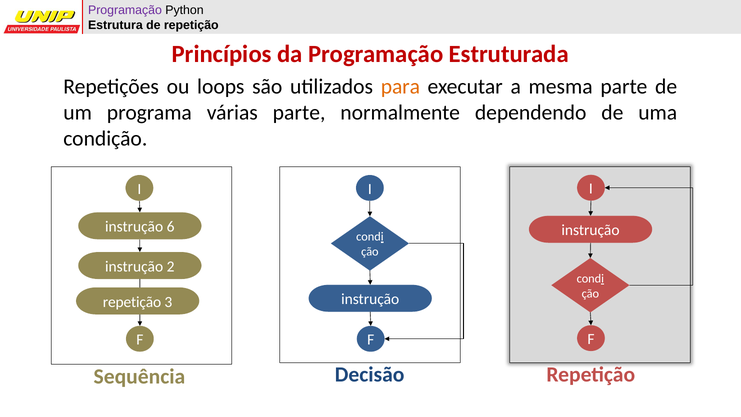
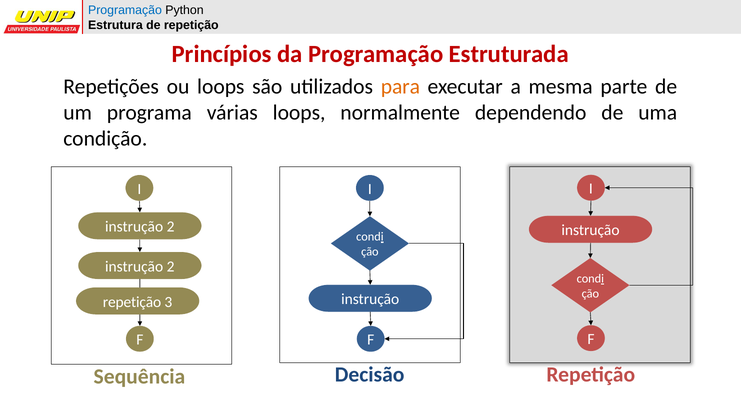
Programação colour: purple -> blue (125, 10)
várias parte: parte -> loops (299, 113)
6: 6 -> 2 (171, 227)
